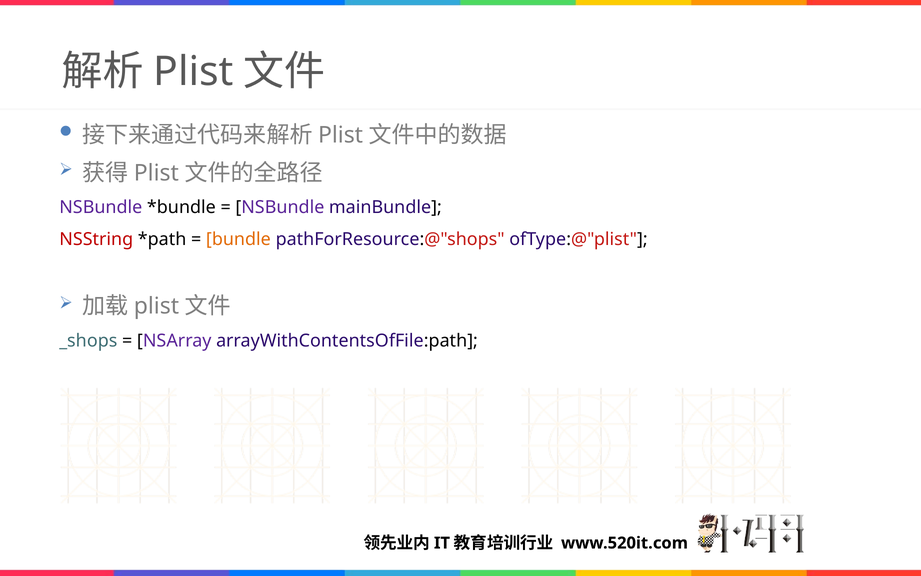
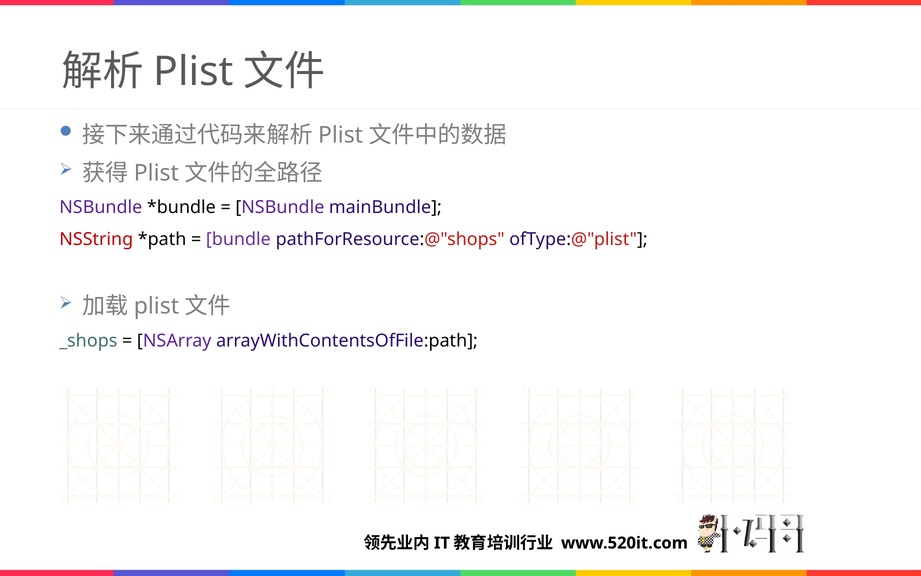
bundle colour: orange -> purple (238, 239)
